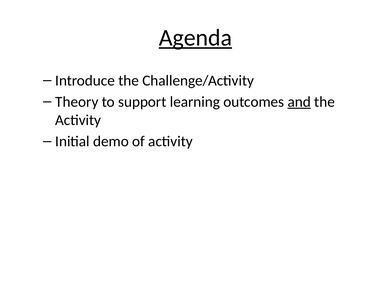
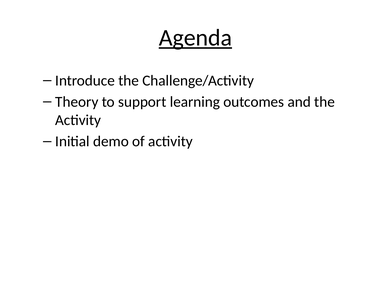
and underline: present -> none (299, 102)
